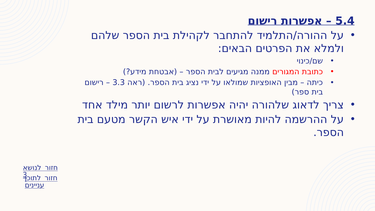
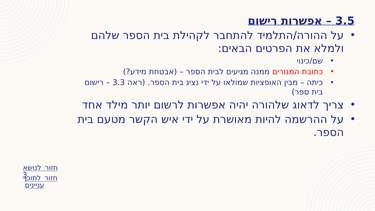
5.4: 5.4 -> 3.5 (345, 21)
